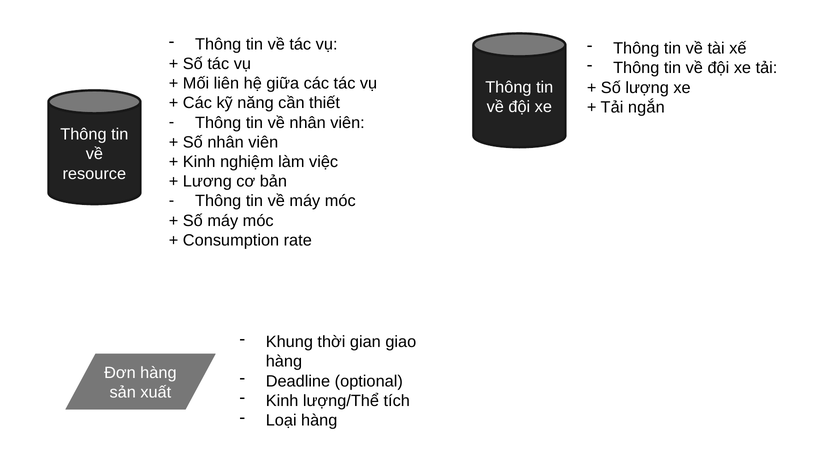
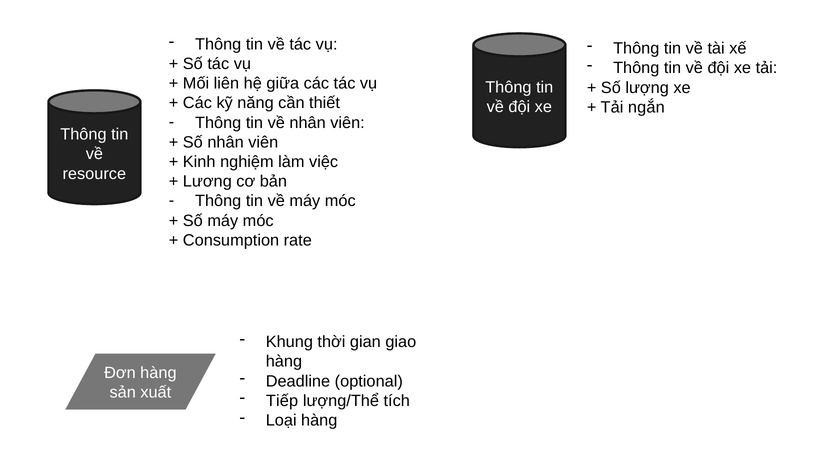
Kinh: Kinh -> Tiếp (282, 401)
